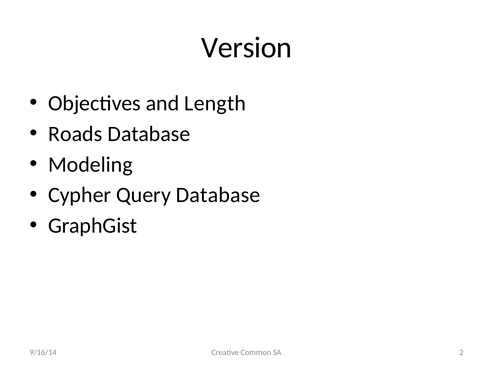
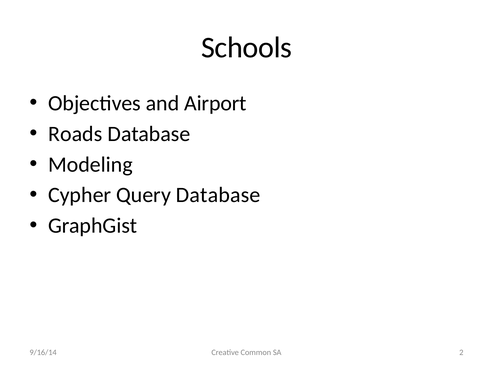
Version: Version -> Schools (247, 48)
Length: Length -> Airport (215, 103)
